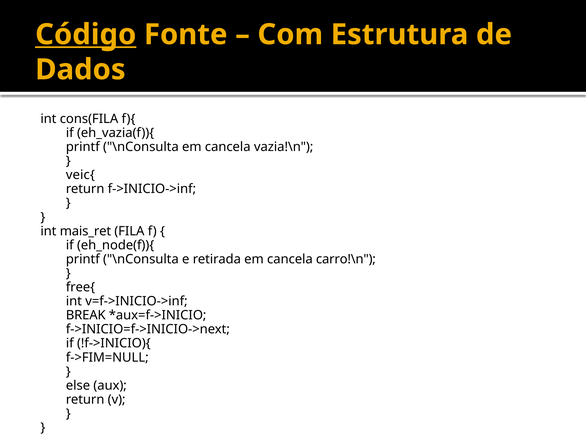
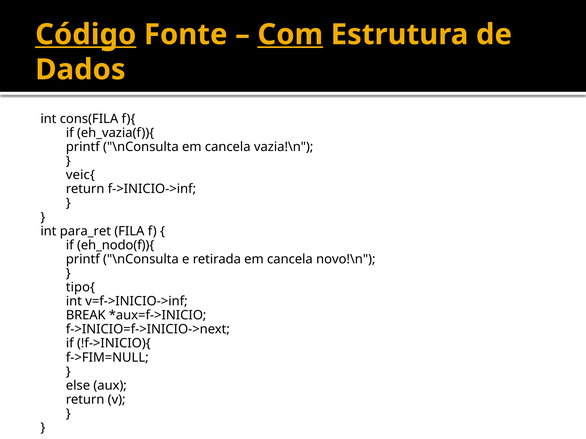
Com underline: none -> present (290, 35)
mais_ret: mais_ret -> para_ret (85, 231)
eh_node(f)){: eh_node(f)){ -> eh_nodo(f)){ (116, 245)
carro!\n: carro!\n -> novo!\n (346, 259)
free{: free{ -> tipo{ (80, 288)
